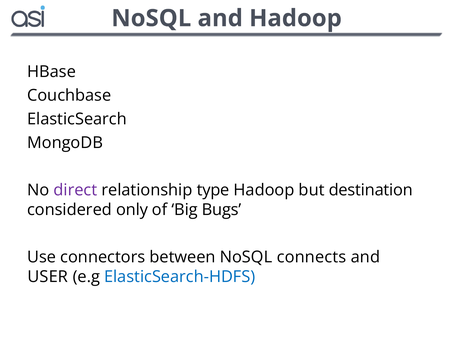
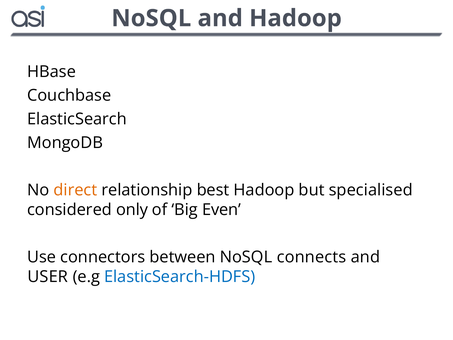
direct colour: purple -> orange (75, 190)
type: type -> best (213, 190)
destination: destination -> specialised (371, 190)
Bugs: Bugs -> Even (221, 210)
